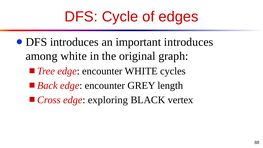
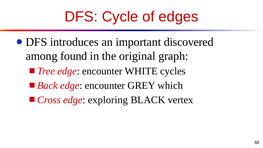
important introduces: introduces -> discovered (189, 42)
among white: white -> found (74, 56)
length: length -> which (170, 85)
